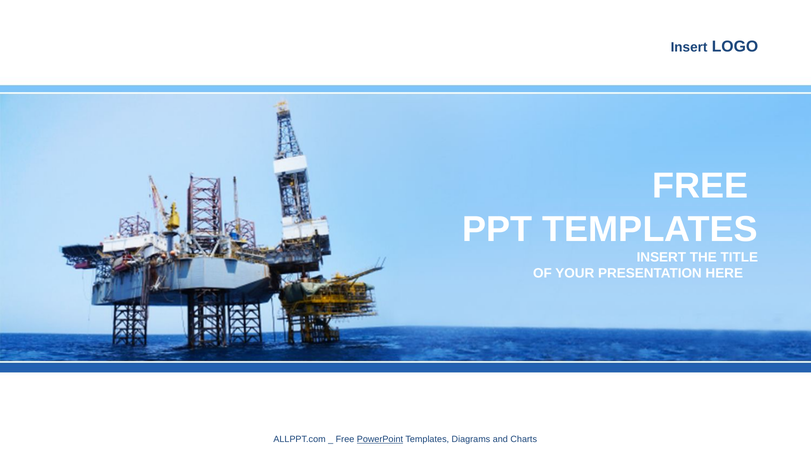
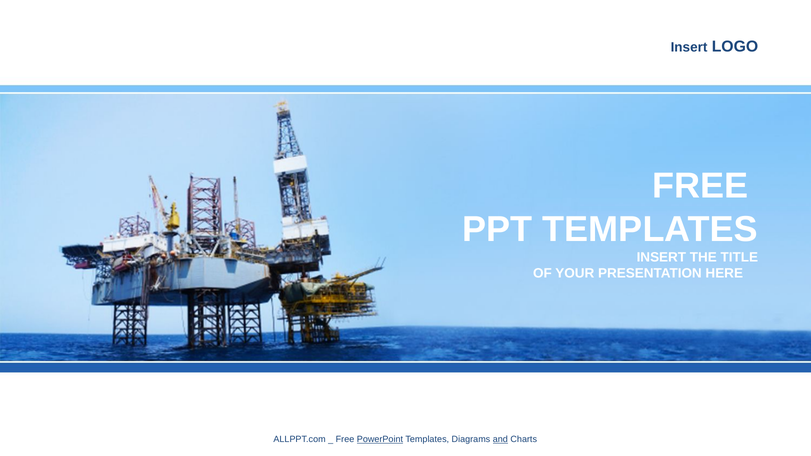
and underline: none -> present (500, 440)
